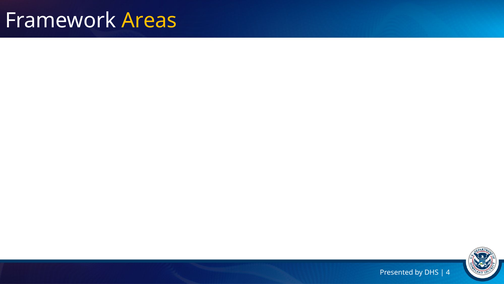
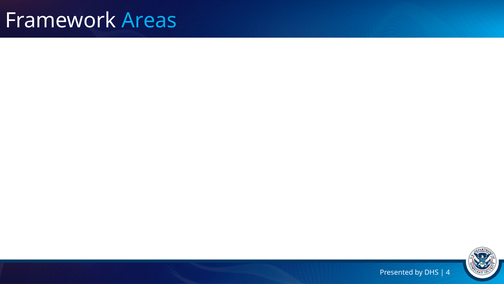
Areas colour: yellow -> light blue (149, 21)
